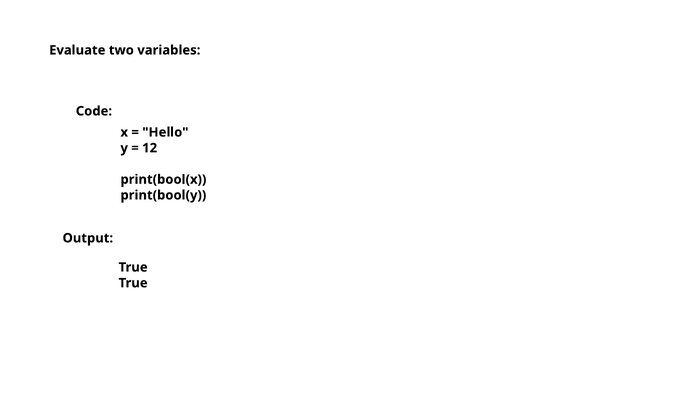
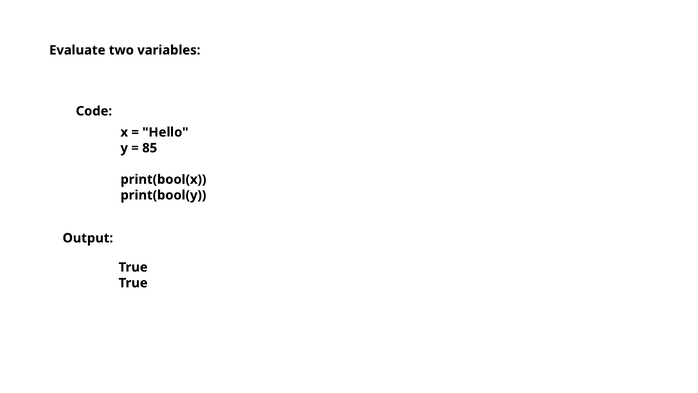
12: 12 -> 85 (150, 148)
